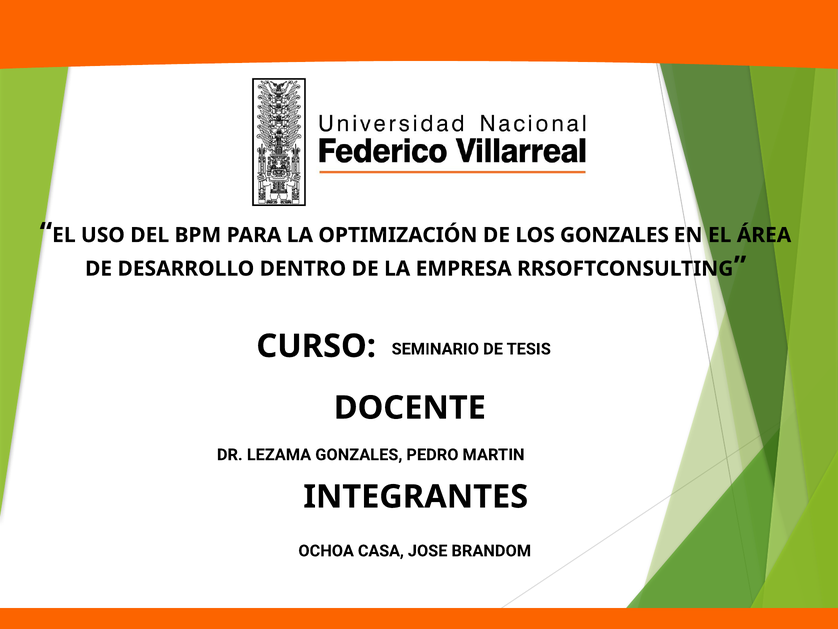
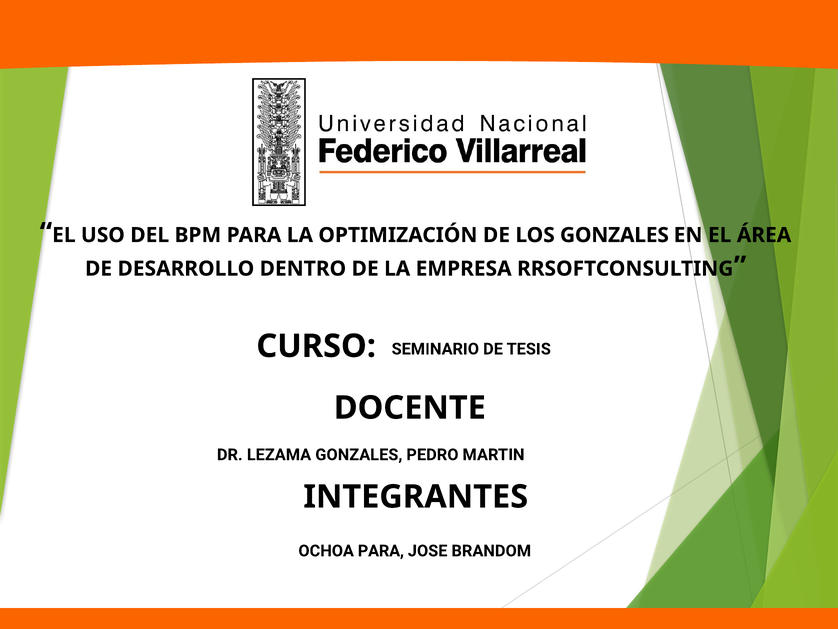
OCHOA CASA: CASA -> PARA (381, 551)
